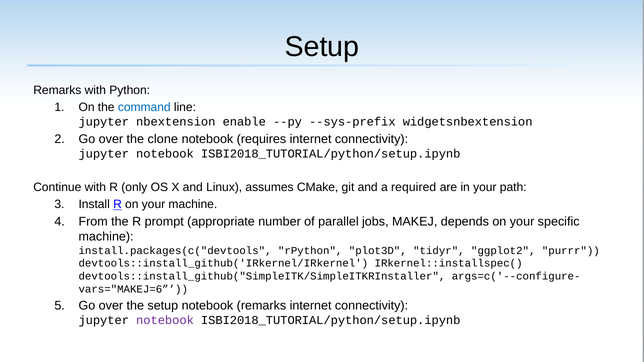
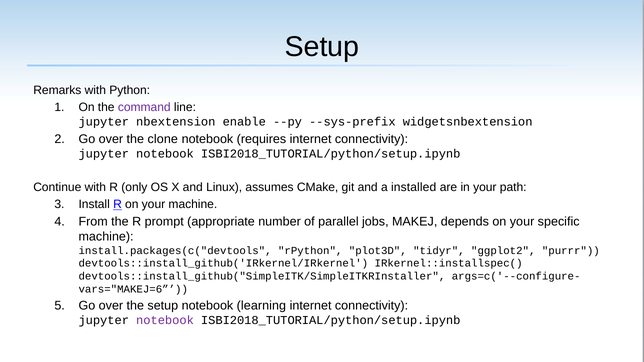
command colour: blue -> purple (144, 107)
required: required -> installed (414, 188)
notebook remarks: remarks -> learning (261, 306)
